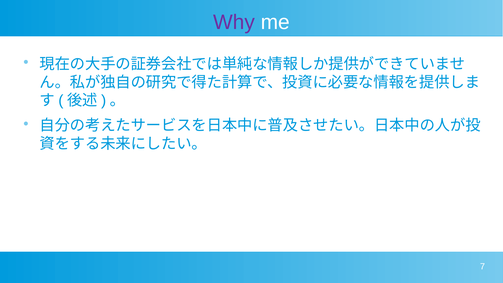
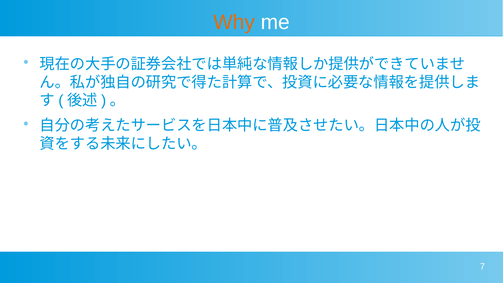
Why colour: purple -> orange (234, 22)
